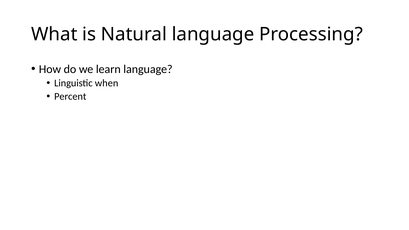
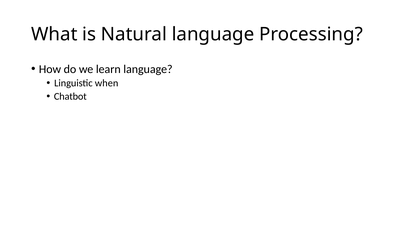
Percent: Percent -> Chatbot (70, 96)
